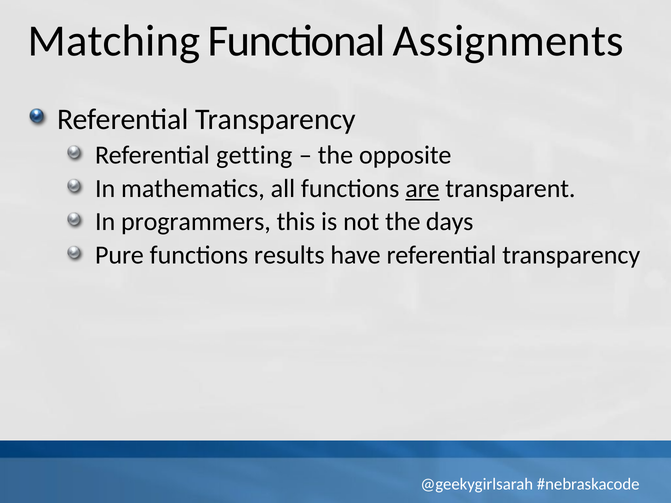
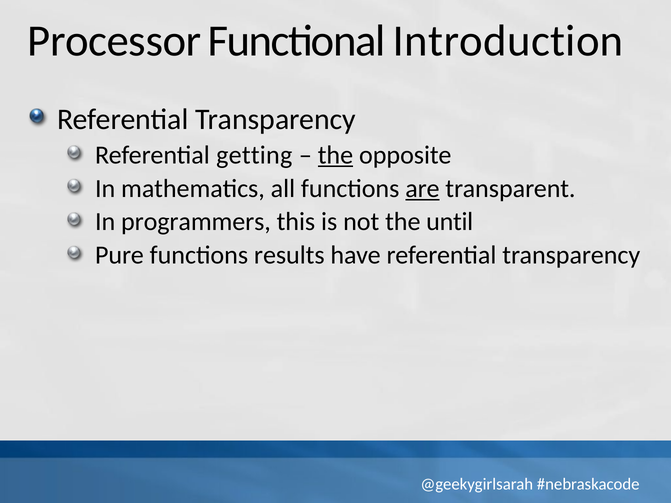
Matching: Matching -> Processor (114, 41)
Assignments: Assignments -> Introduction (508, 41)
the underline: none -> present (335, 155)
days: days -> until (450, 222)
